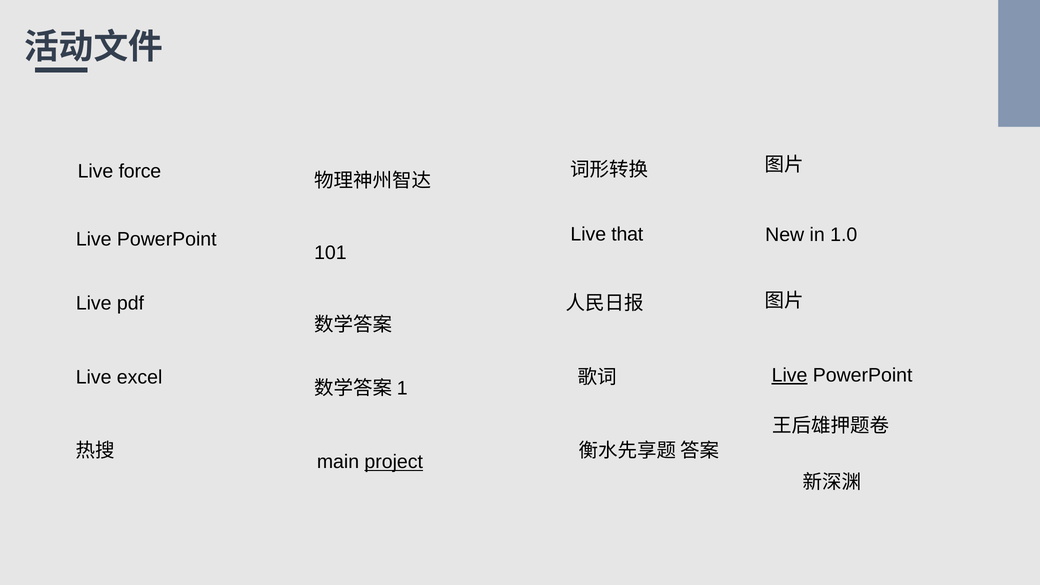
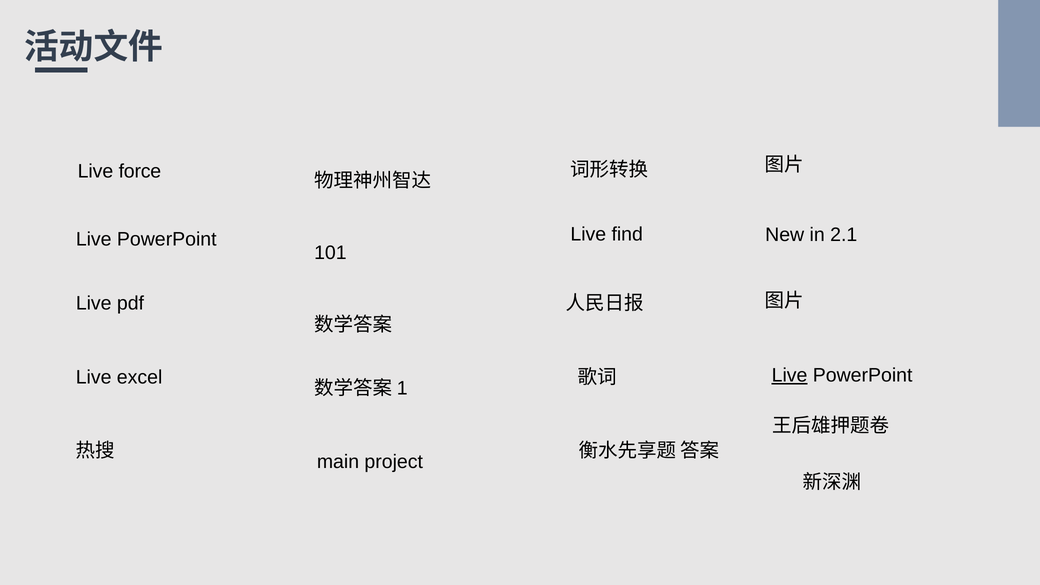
that: that -> find (627, 234)
1.0: 1.0 -> 2.1 (844, 235)
project underline: present -> none (394, 462)
